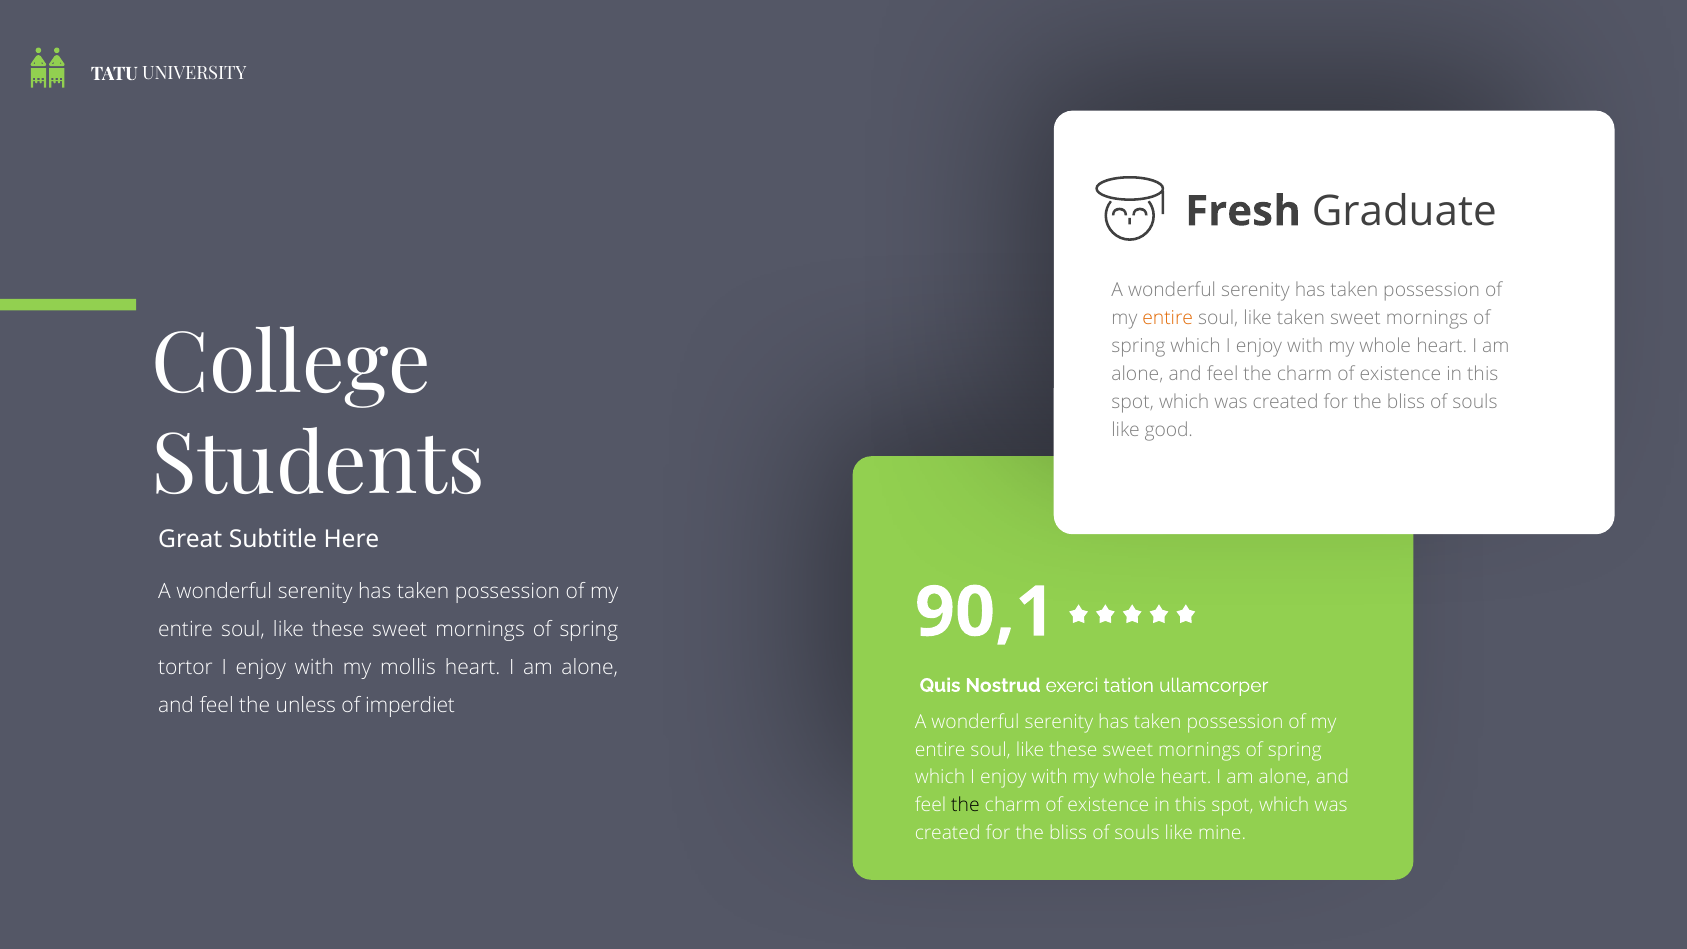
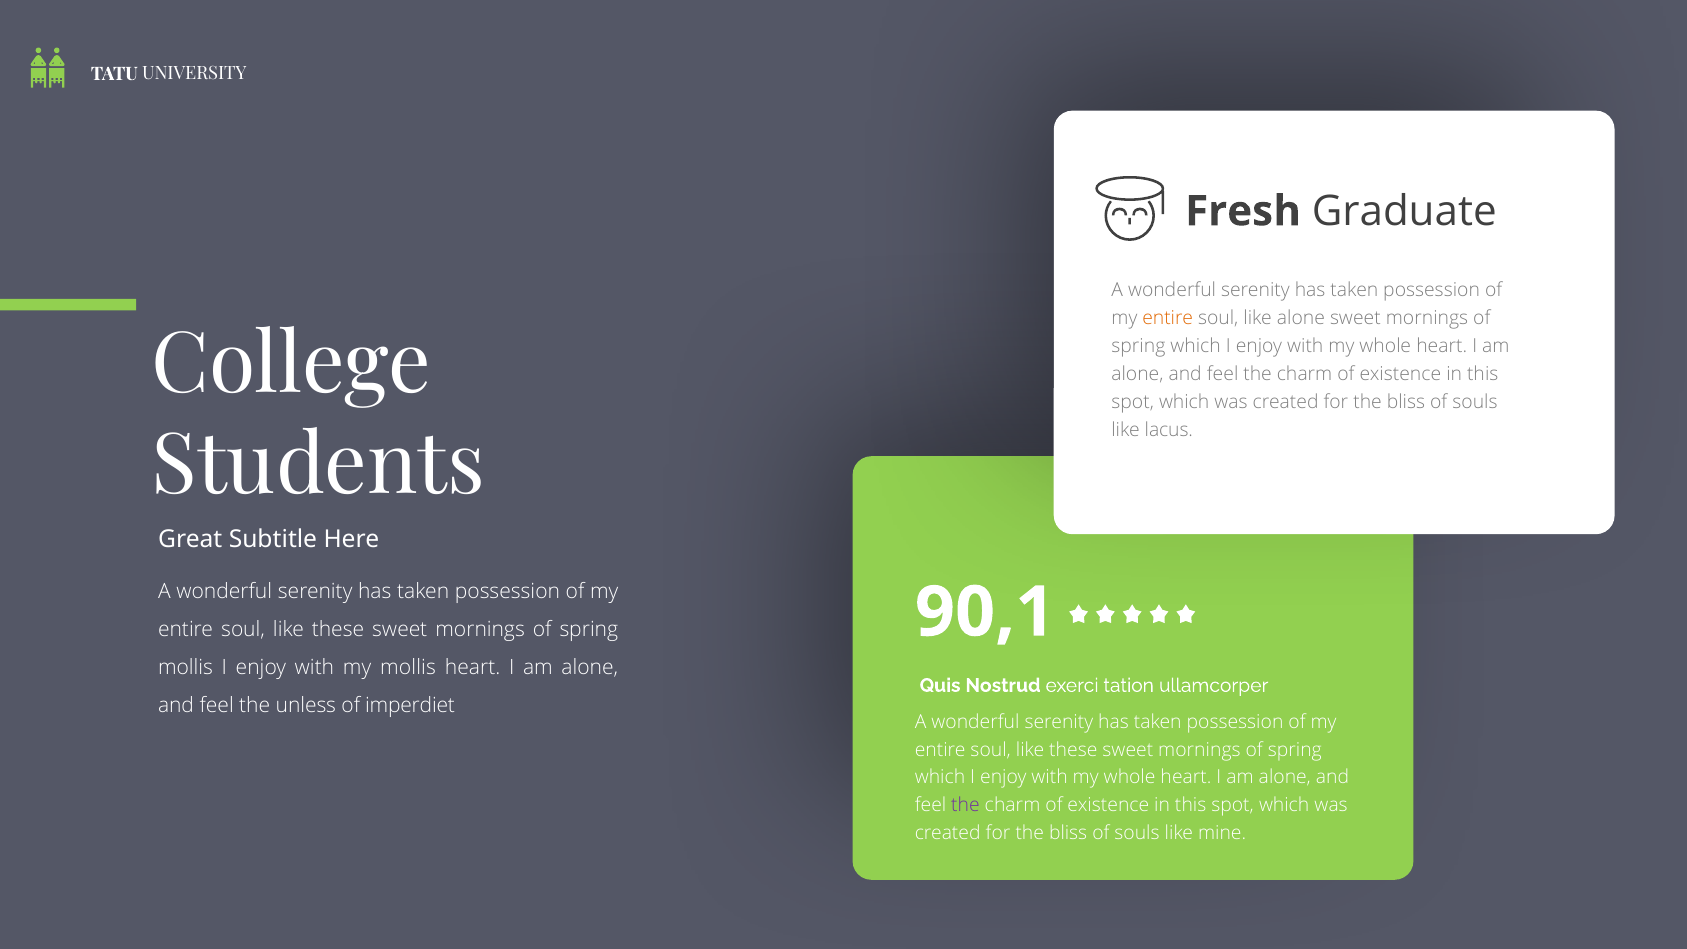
like taken: taken -> alone (1301, 318)
good: good -> lacus (1169, 430)
tortor: tortor -> mollis (185, 668)
the colour: black -> purple (965, 805)
